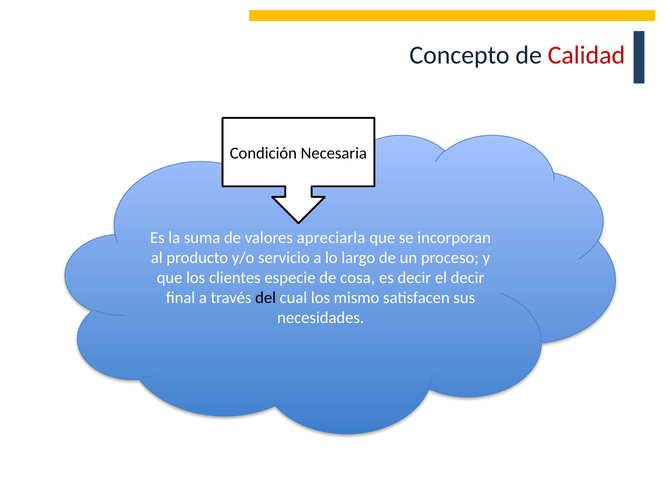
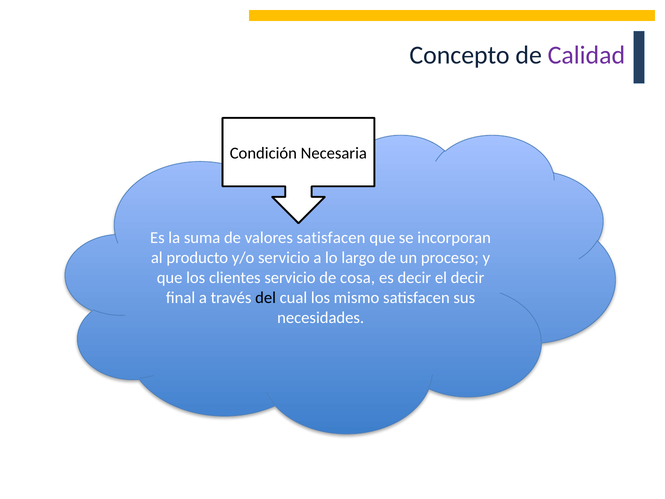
Calidad colour: red -> purple (586, 55)
valores apreciarla: apreciarla -> satisfacen (331, 238)
clientes especie: especie -> servicio (290, 278)
